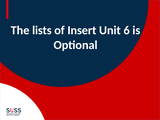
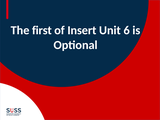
lists: lists -> first (42, 30)
